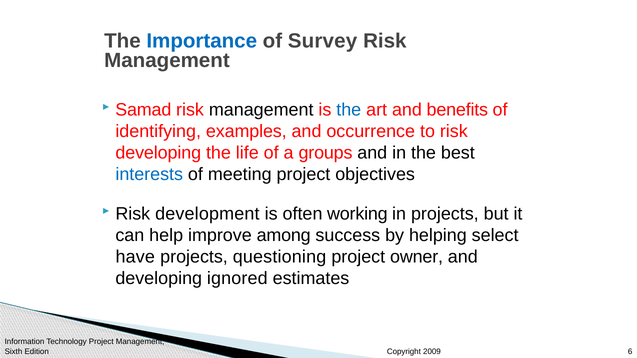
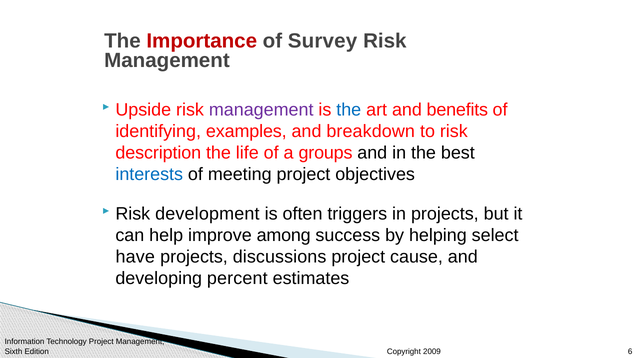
Importance colour: blue -> red (202, 41)
Samad: Samad -> Upside (143, 110)
management colour: black -> purple (261, 110)
occurrence: occurrence -> breakdown (371, 131)
developing: developing -> description (158, 153)
working: working -> triggers (357, 214)
questioning: questioning -> discussions (280, 257)
owner: owner -> cause (416, 257)
ignored: ignored -> percent (237, 278)
